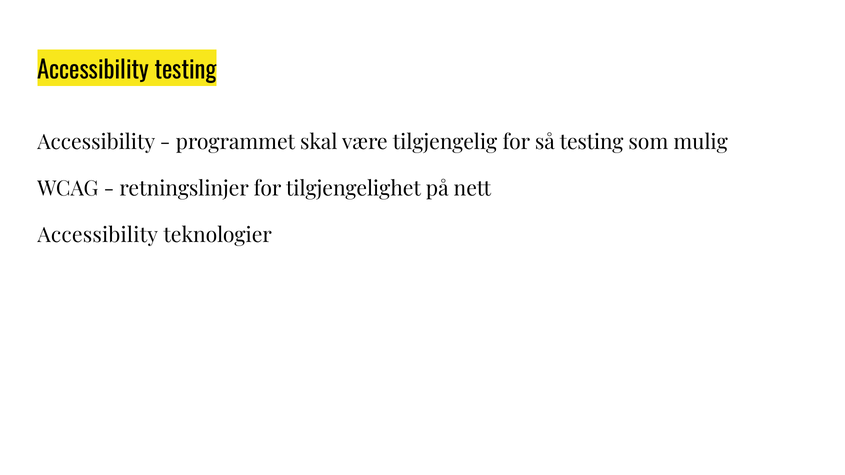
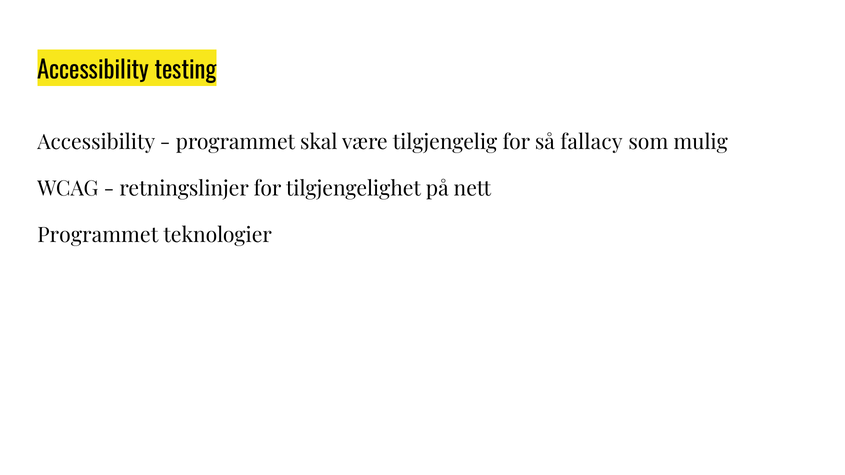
så testing: testing -> fallacy (591, 143)
Accessibility: Accessibility -> Programmet (98, 236)
